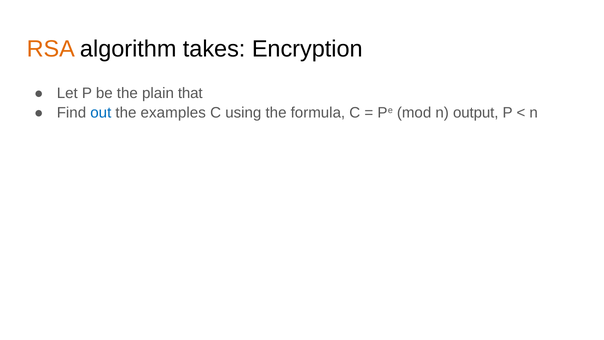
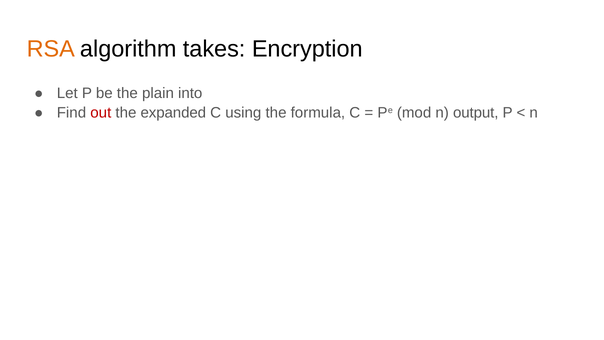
that: that -> into (190, 93)
out colour: blue -> red (101, 113)
examples: examples -> expanded (173, 113)
